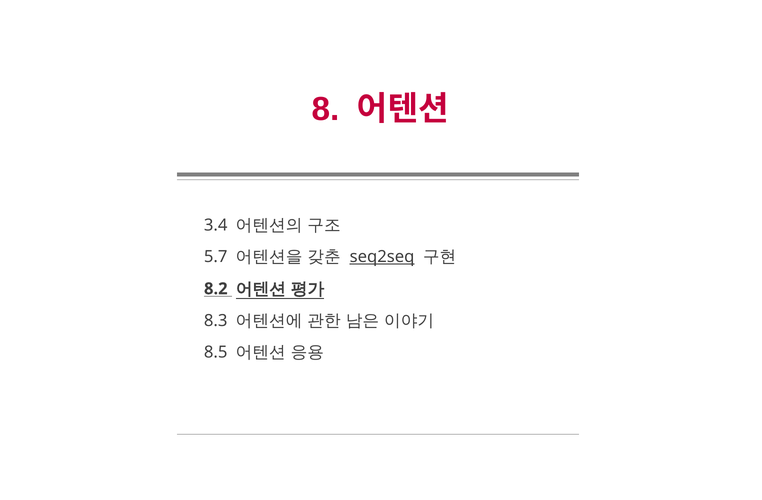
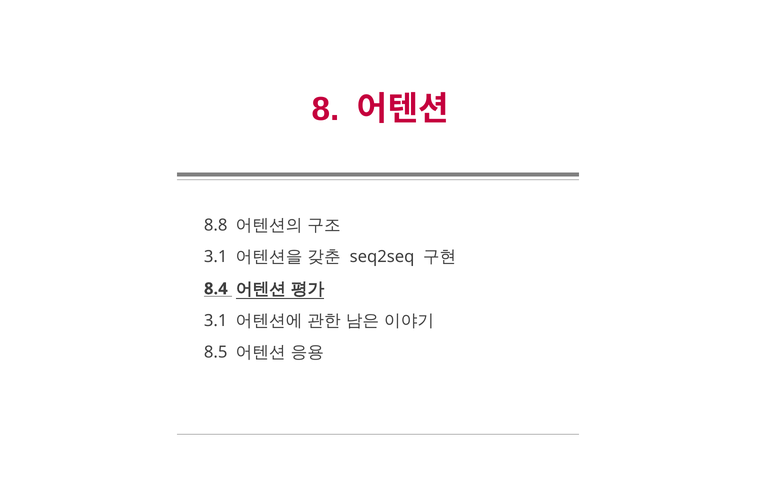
3.4: 3.4 -> 8.8 (216, 225)
5.7: 5.7 -> 3.1 (216, 257)
seq2seq underline: present -> none (382, 257)
8.2: 8.2 -> 8.4 (216, 289)
8.3: 8.3 -> 3.1 (216, 321)
